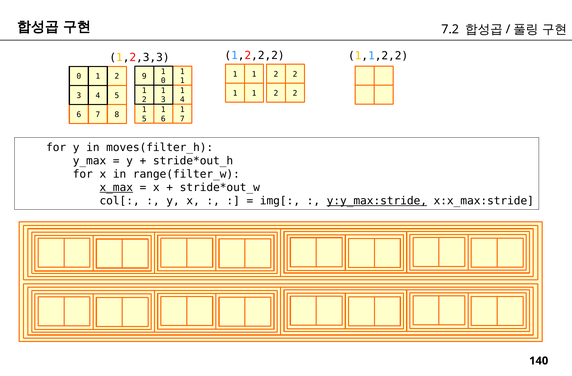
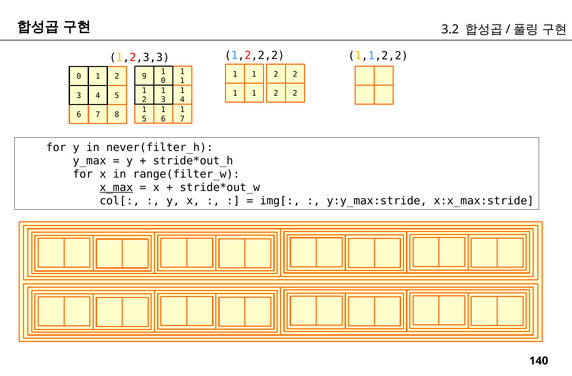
7.2: 7.2 -> 3.2 (450, 29)
moves(filter_h: moves(filter_h -> never(filter_h (160, 147)
y:y_max:stride underline: present -> none (377, 201)
